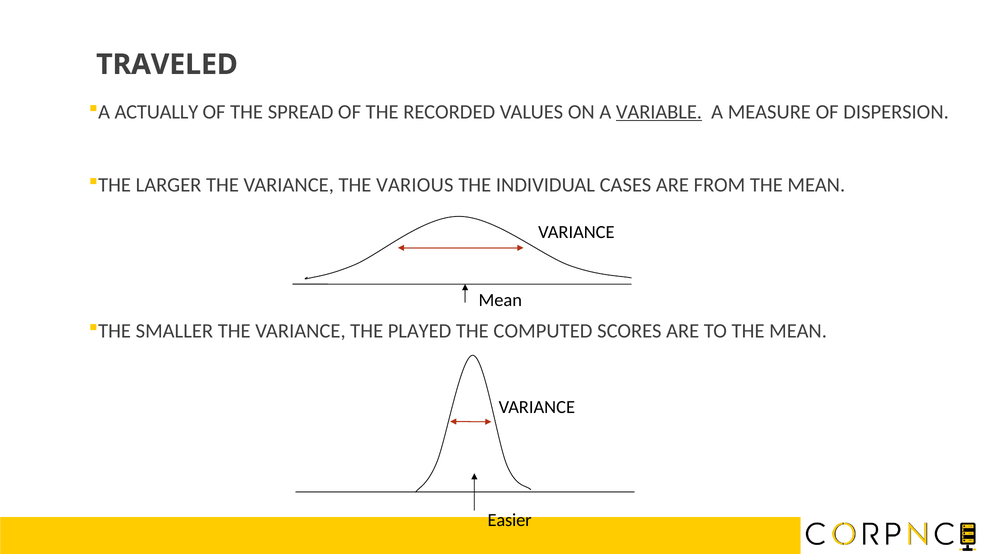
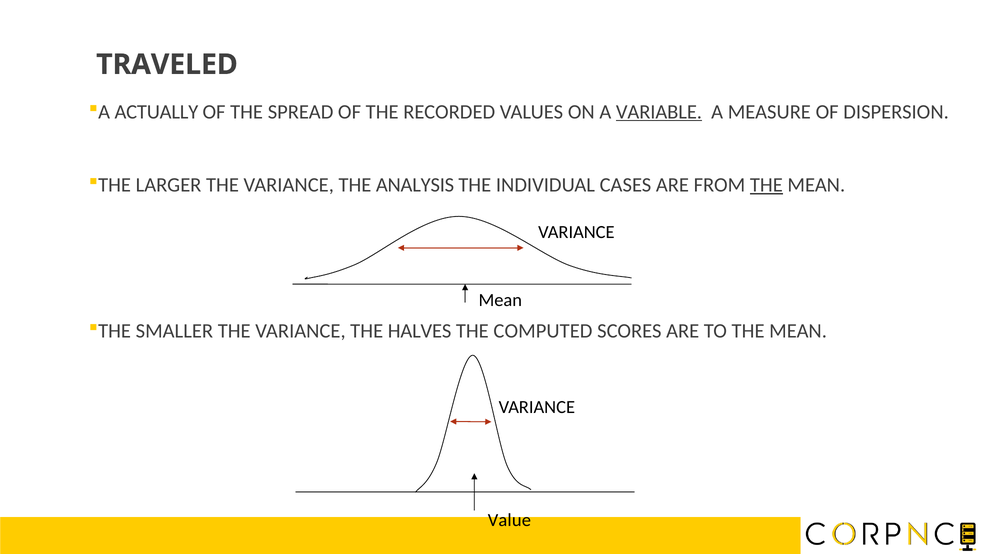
VARIOUS: VARIOUS -> ANALYSIS (415, 185)
THE underline: none -> present (766, 185)
PLAYED: PLAYED -> HALVES (420, 331)
Easier: Easier -> Value (509, 521)
